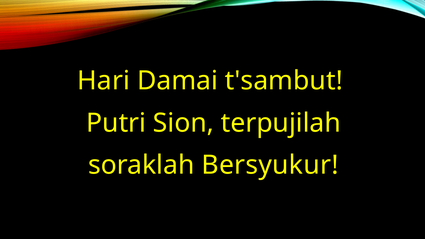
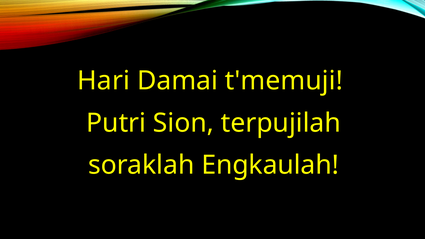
t'sambut: t'sambut -> t'memuji (284, 81)
Bersyukur: Bersyukur -> Engkaulah (270, 165)
